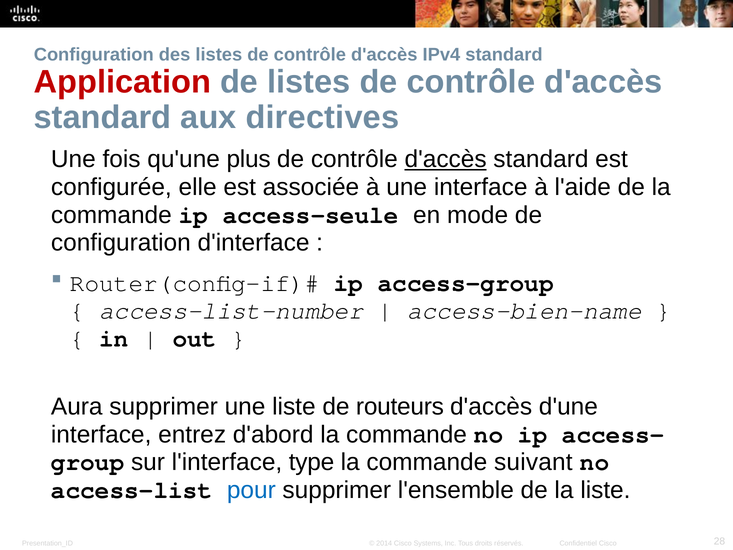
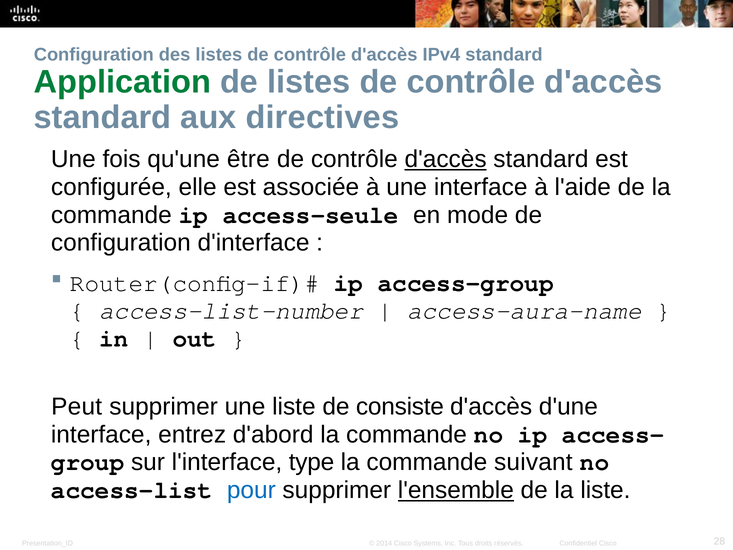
Application colour: red -> green (122, 82)
plus: plus -> être (248, 159)
access-bien-name: access-bien-name -> access-aura-name (524, 311)
Aura: Aura -> Peut (77, 406)
routeurs: routeurs -> consiste (400, 406)
l'ensemble underline: none -> present (456, 490)
